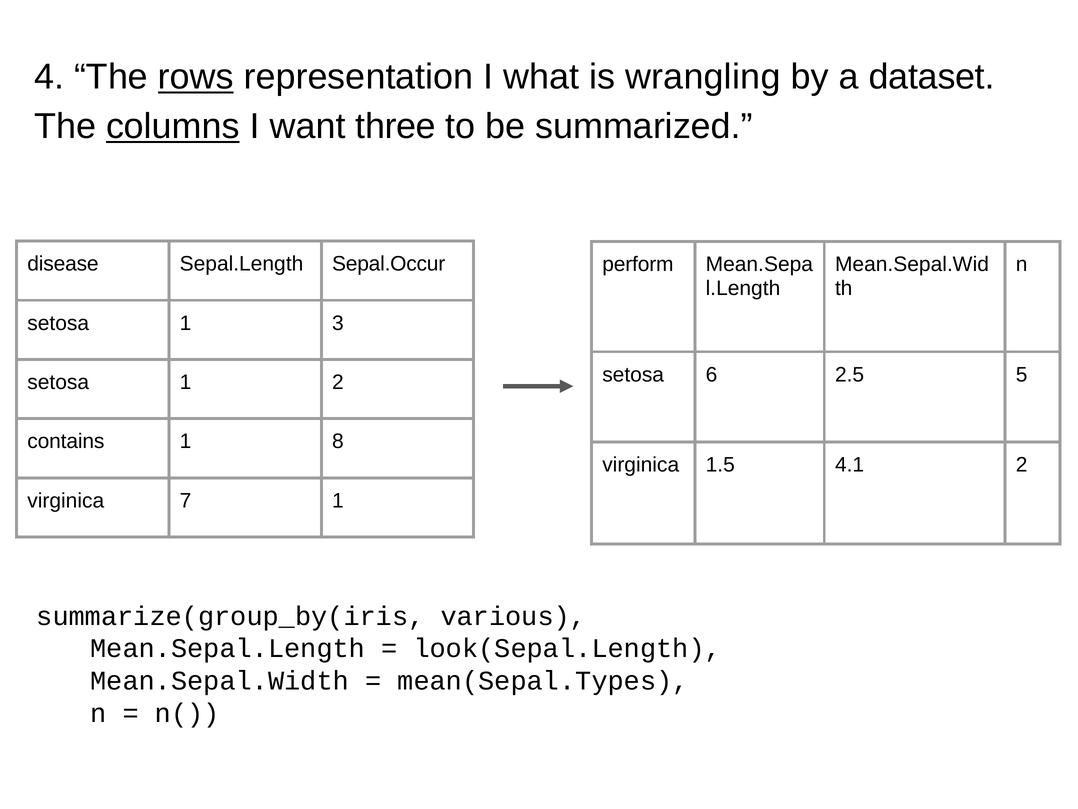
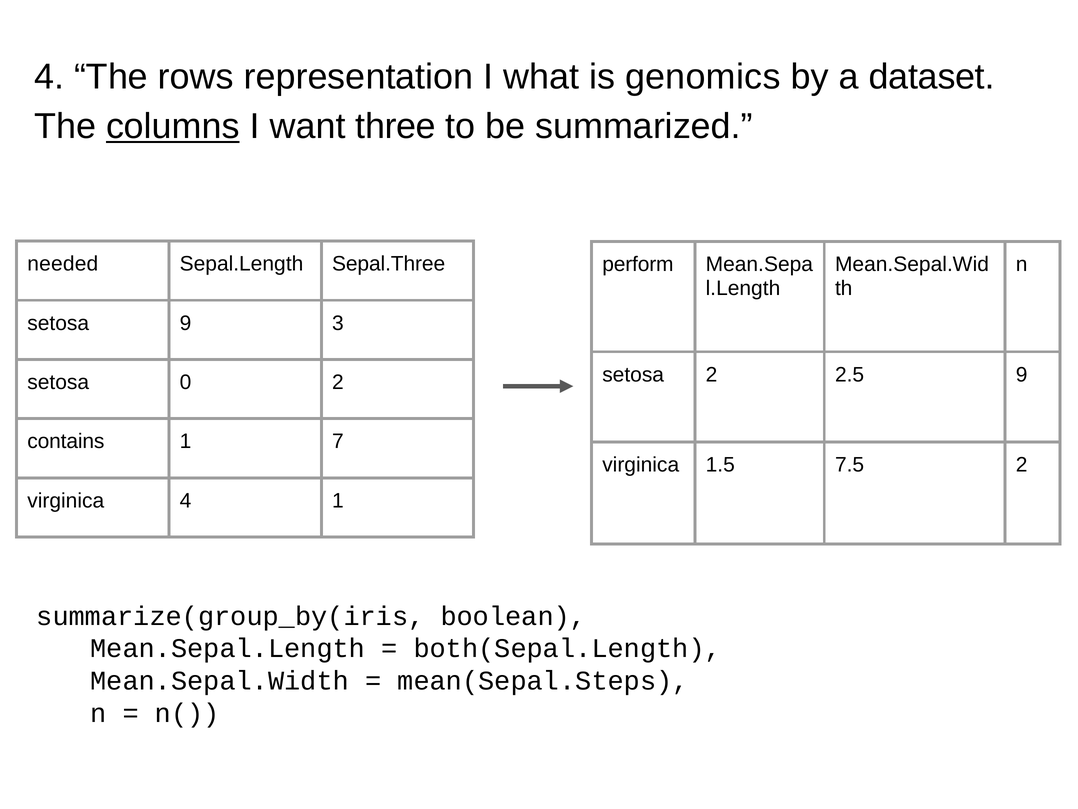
rows underline: present -> none (196, 77)
wrangling: wrangling -> genomics (703, 77)
disease: disease -> needed (63, 264)
Sepal.Occur: Sepal.Occur -> Sepal.Three (389, 264)
1: 1 -> 9 (186, 323)
setosa 6: 6 -> 2 (712, 374)
2.5 5: 5 -> 9 (1022, 374)
1: 1 -> 0 (186, 382)
8: 8 -> 7 (338, 441)
4.1: 4.1 -> 7.5 (850, 465)
virginica 7: 7 -> 4 (186, 500)
various: various -> boolean (513, 616)
look(Sepal.Length: look(Sepal.Length -> both(Sepal.Length (567, 648)
mean(Sepal.Types: mean(Sepal.Types -> mean(Sepal.Steps (543, 680)
